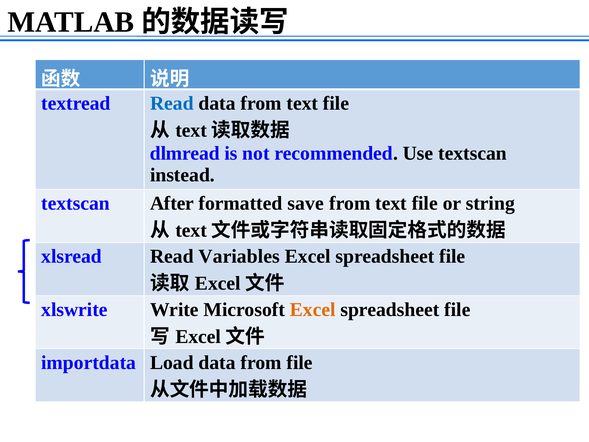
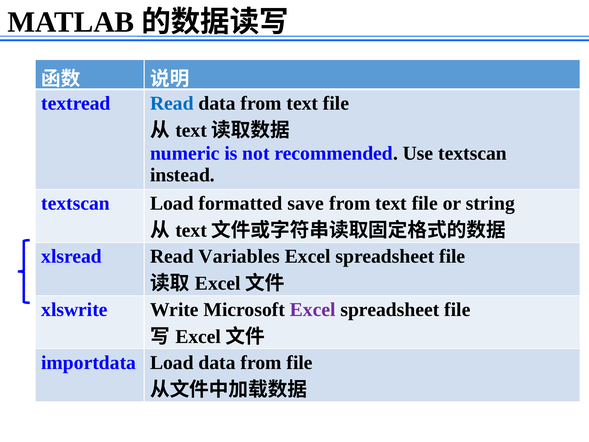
dlmread: dlmread -> numeric (185, 153)
textscan After: After -> Load (172, 203)
Excel colour: orange -> purple (313, 309)
